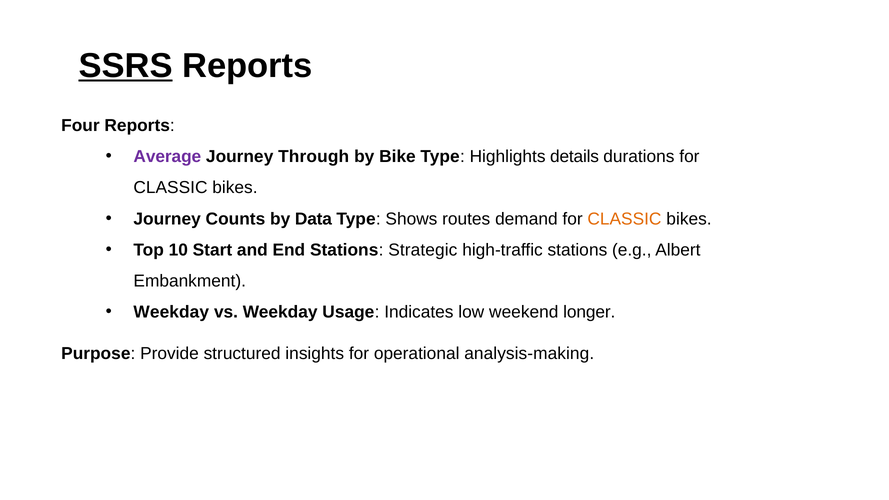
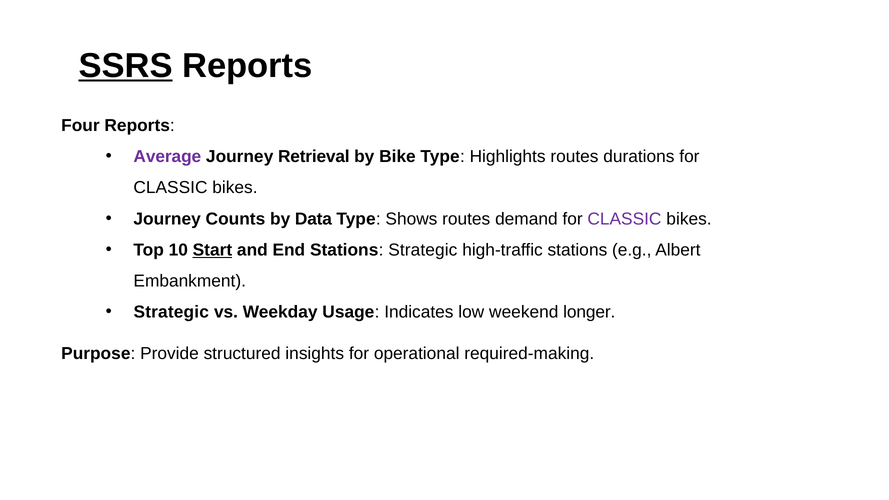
Through: Through -> Retrieval (314, 157)
Highlights details: details -> routes (574, 157)
CLASSIC colour: orange -> purple (624, 219)
Start underline: none -> present (212, 250)
Weekday: Weekday -> Strategic (171, 312)
analysis-making: analysis-making -> required-making (529, 354)
